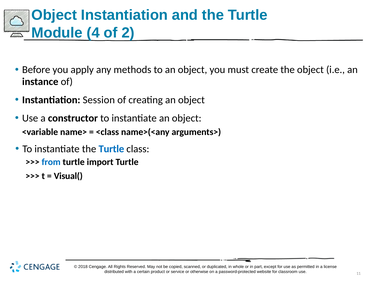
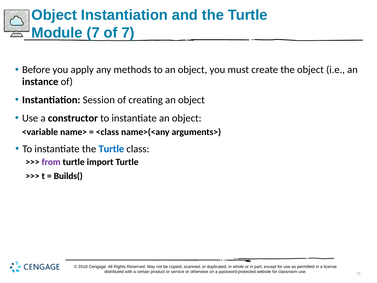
Module 4: 4 -> 7 (93, 33)
of 2: 2 -> 7 (128, 33)
from colour: blue -> purple (51, 162)
Visual(: Visual( -> Builds( (68, 176)
